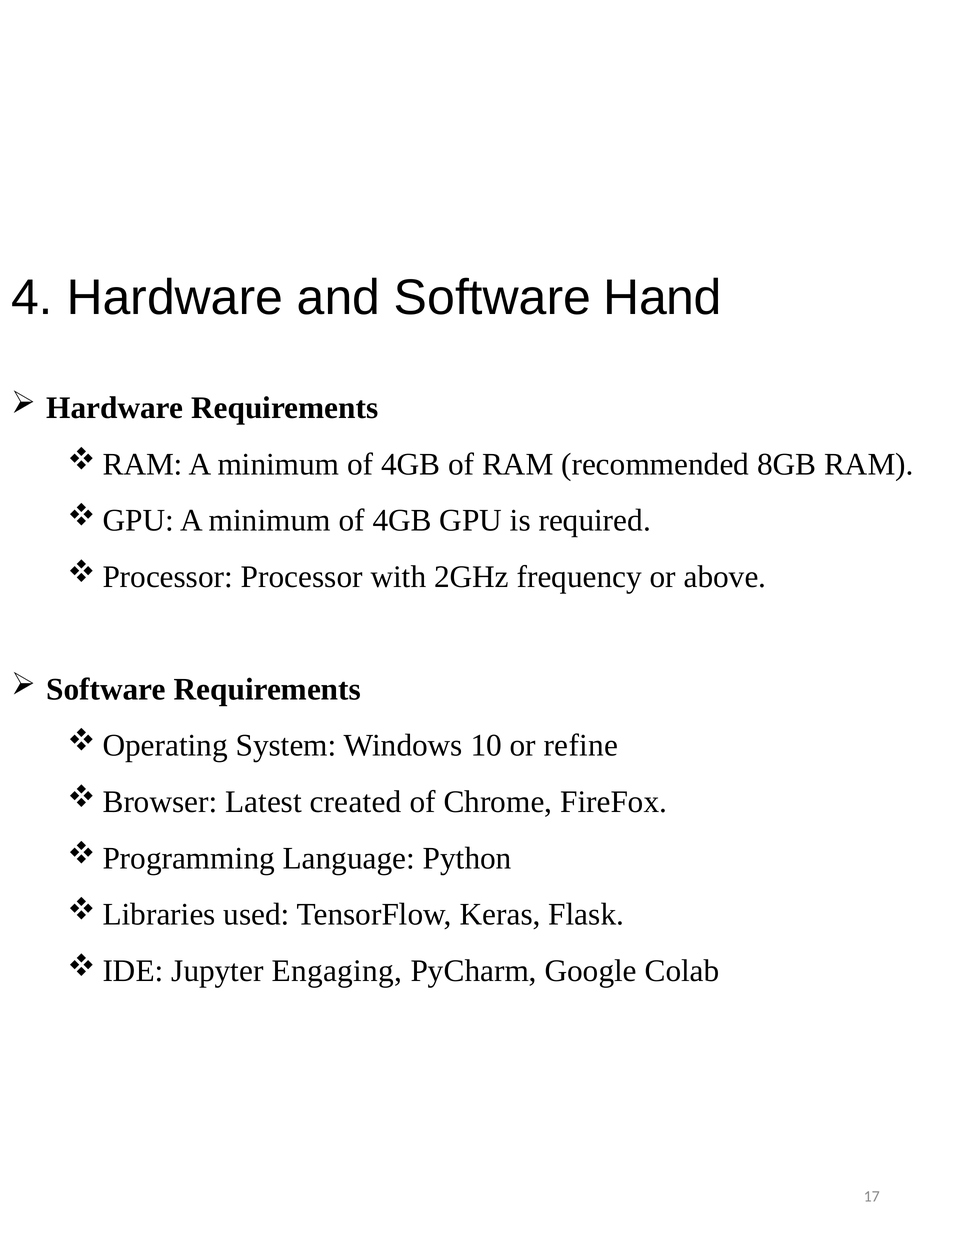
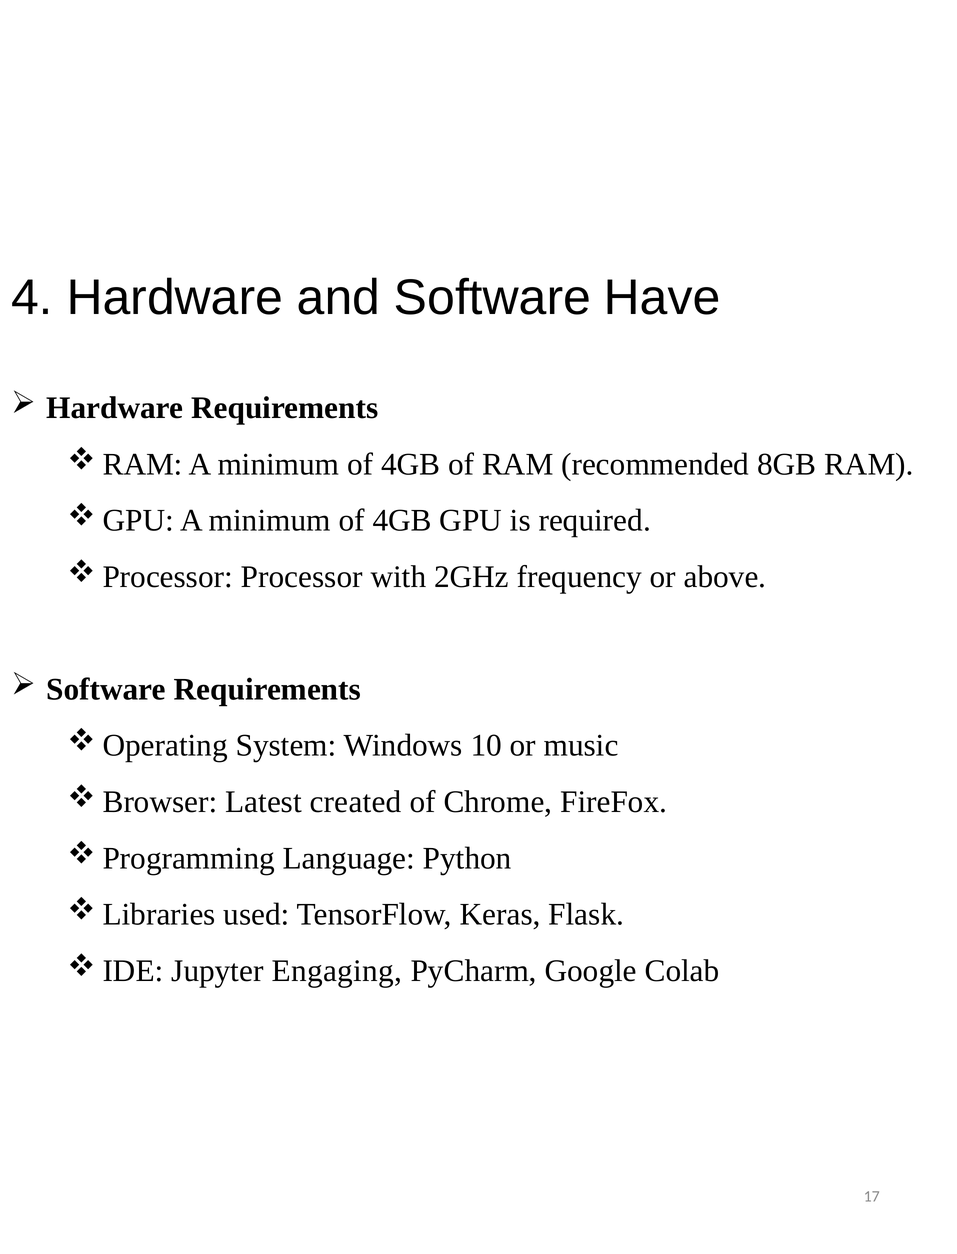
Hand: Hand -> Have (662, 298)
refine: refine -> music (581, 745)
